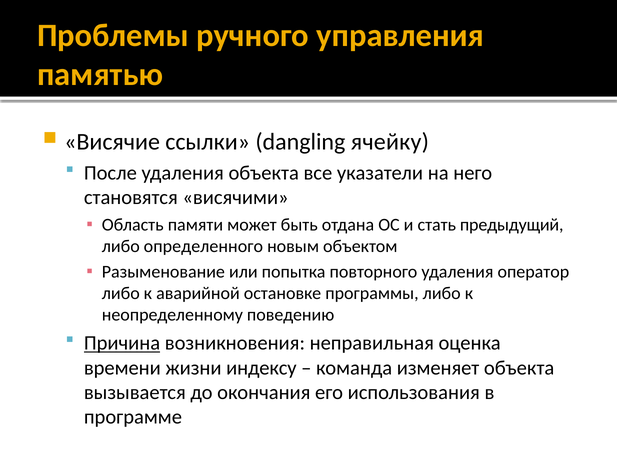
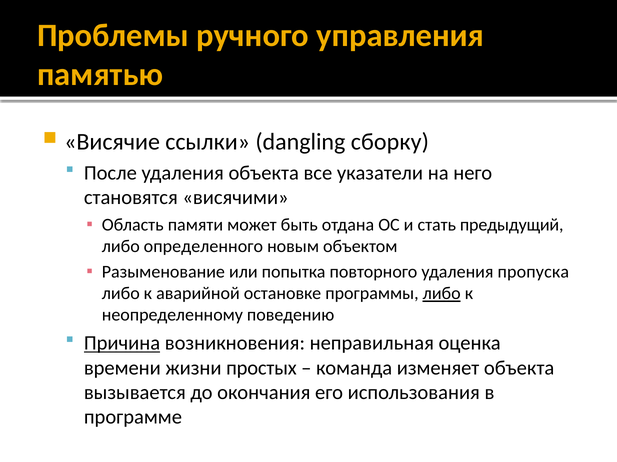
ячейку: ячейку -> сборку (390, 142)
оператор: оператор -> пропуска (533, 272)
либо underline: none -> present (442, 294)
индексу: индексу -> простых (261, 368)
